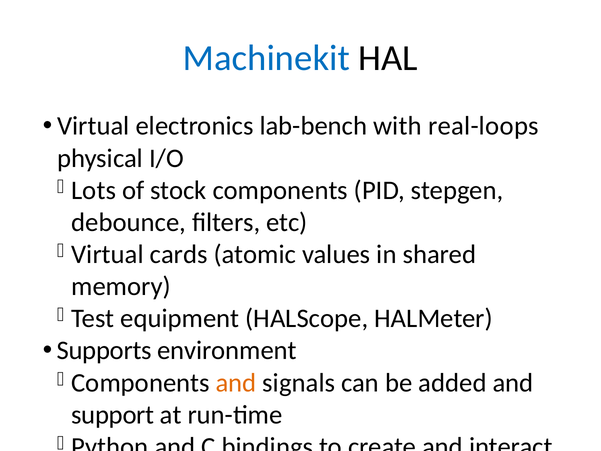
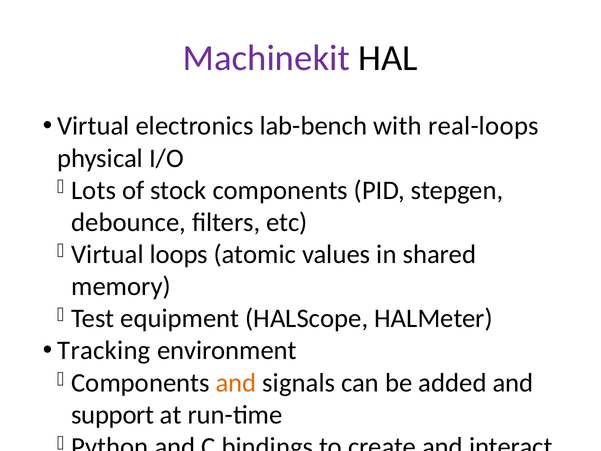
Machinekit colour: blue -> purple (266, 58)
Virtual cards: cards -> loops (179, 254)
Supports: Supports -> Tracking (104, 350)
